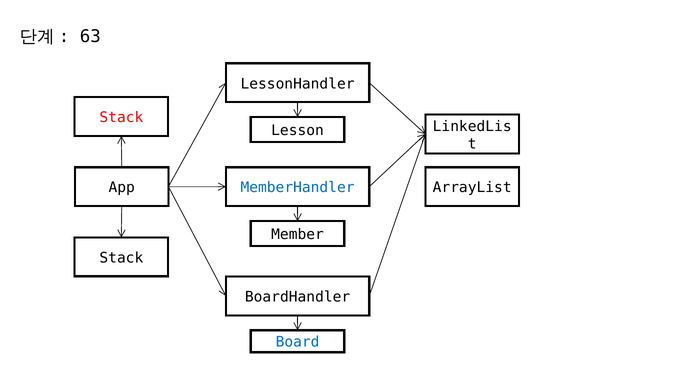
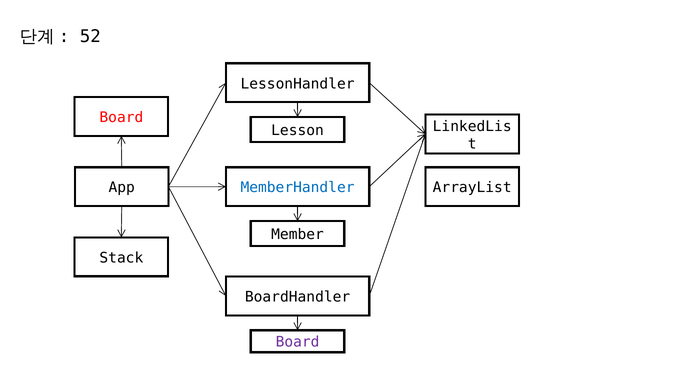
63: 63 -> 52 (90, 37)
Stack: Stack -> Board (121, 118)
Board colour: blue -> purple (298, 343)
